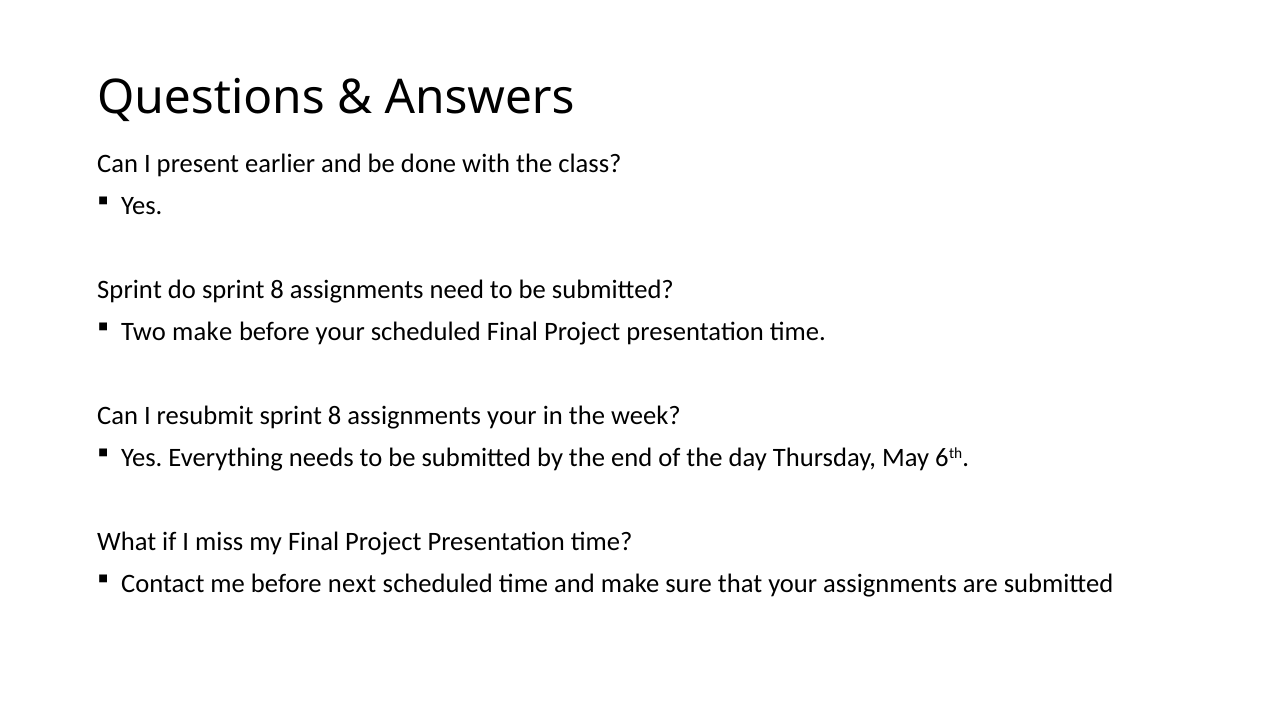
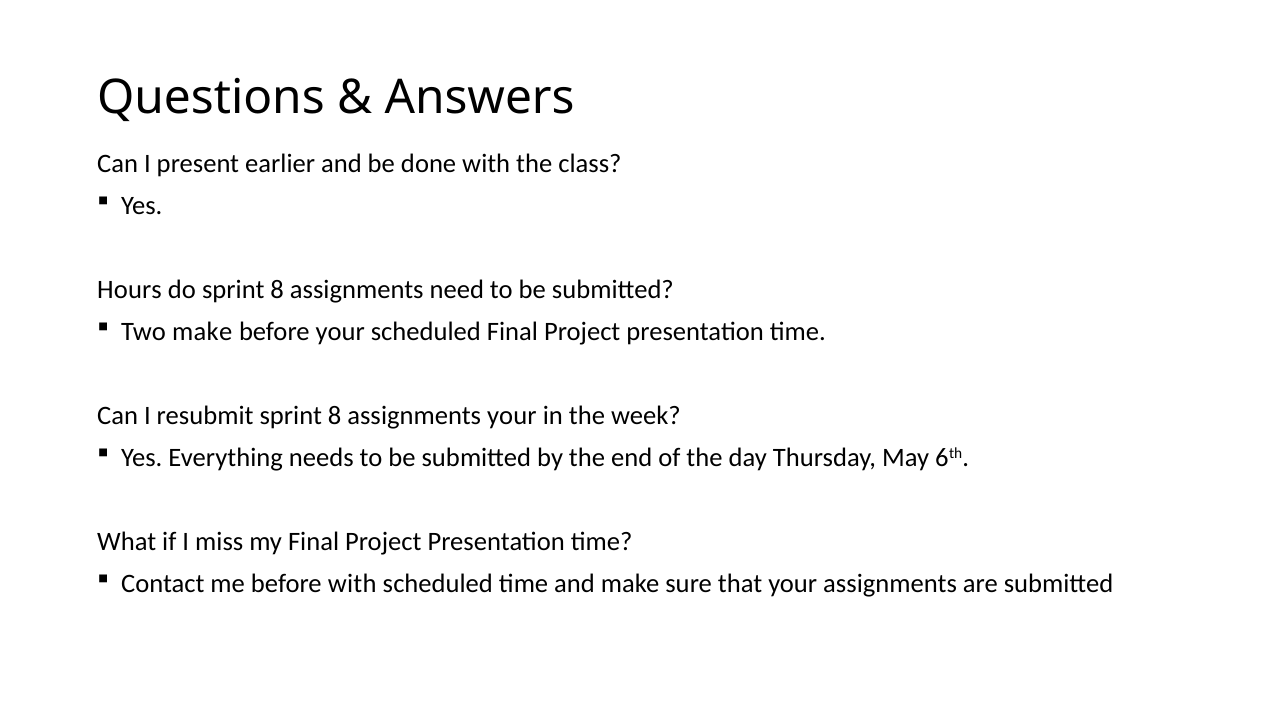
Sprint: Sprint -> Hours (130, 290)
before next: next -> with (352, 584)
